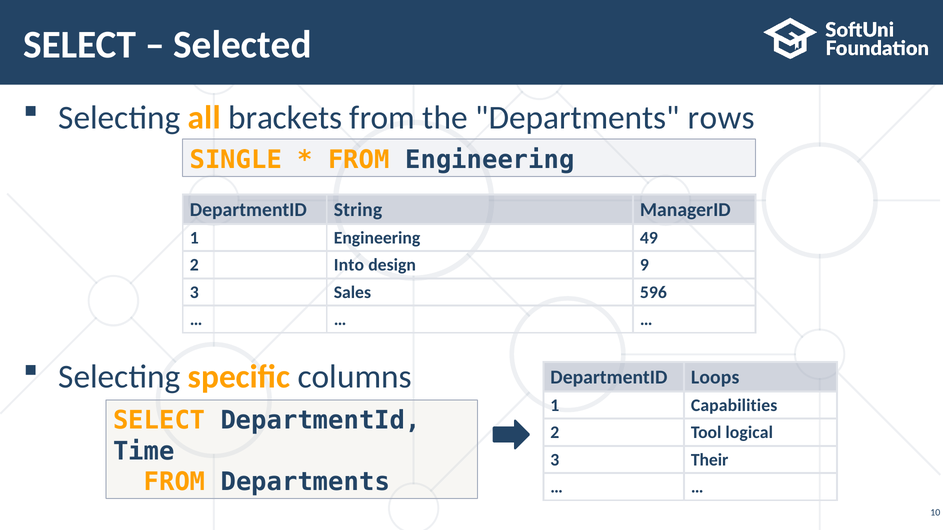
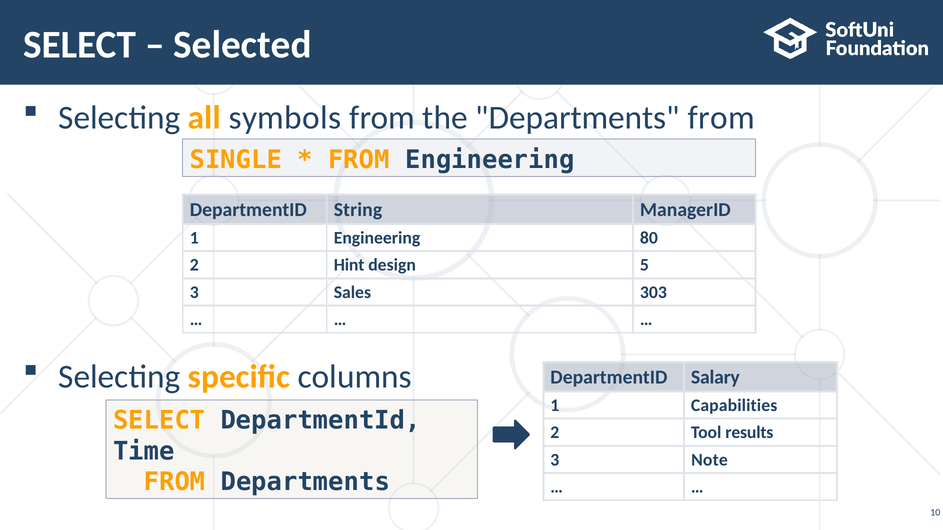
brackets: brackets -> symbols (285, 118)
Departments rows: rows -> from (721, 118)
49: 49 -> 80 (649, 238)
Into: Into -> Hint (349, 265)
9: 9 -> 5 (644, 265)
596: 596 -> 303 (653, 293)
Loops: Loops -> Salary (715, 377)
logical: logical -> results (749, 433)
Their: Their -> Note (710, 460)
